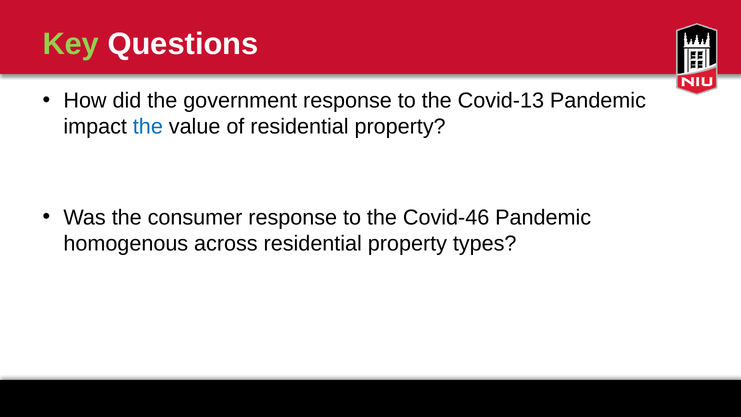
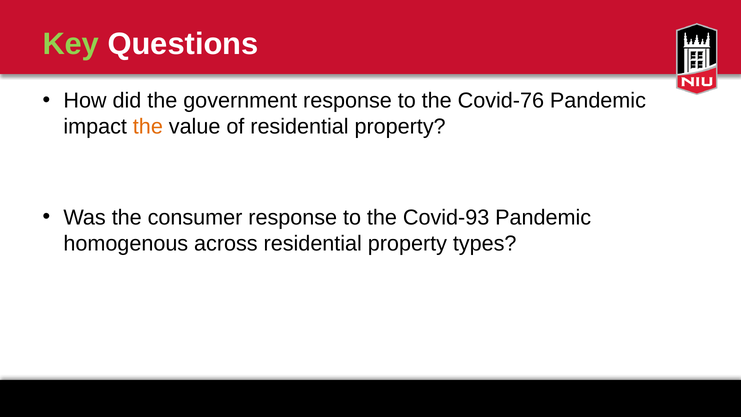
Covid-13: Covid-13 -> Covid-76 (501, 101)
the colour: blue -> orange (148, 127)
Covid-46: Covid-46 -> Covid-93 (446, 217)
